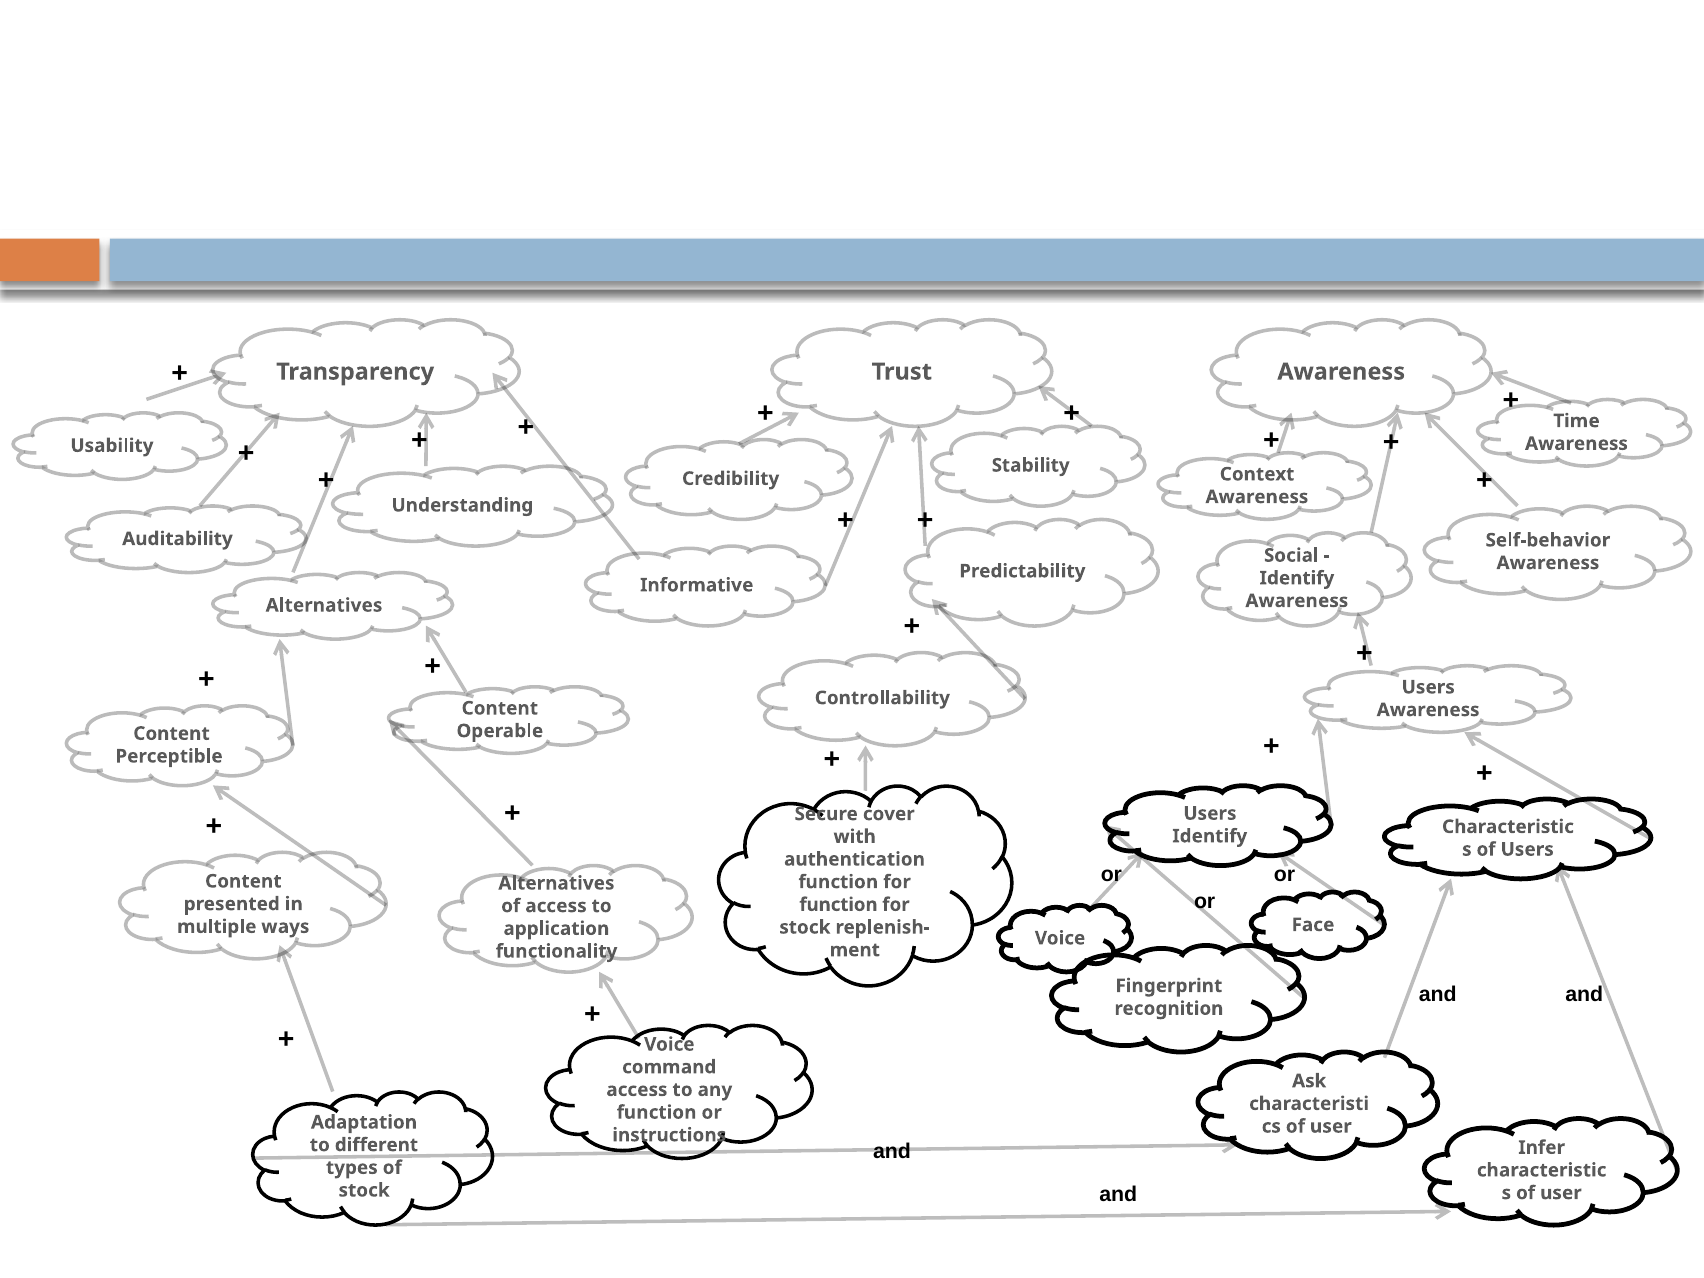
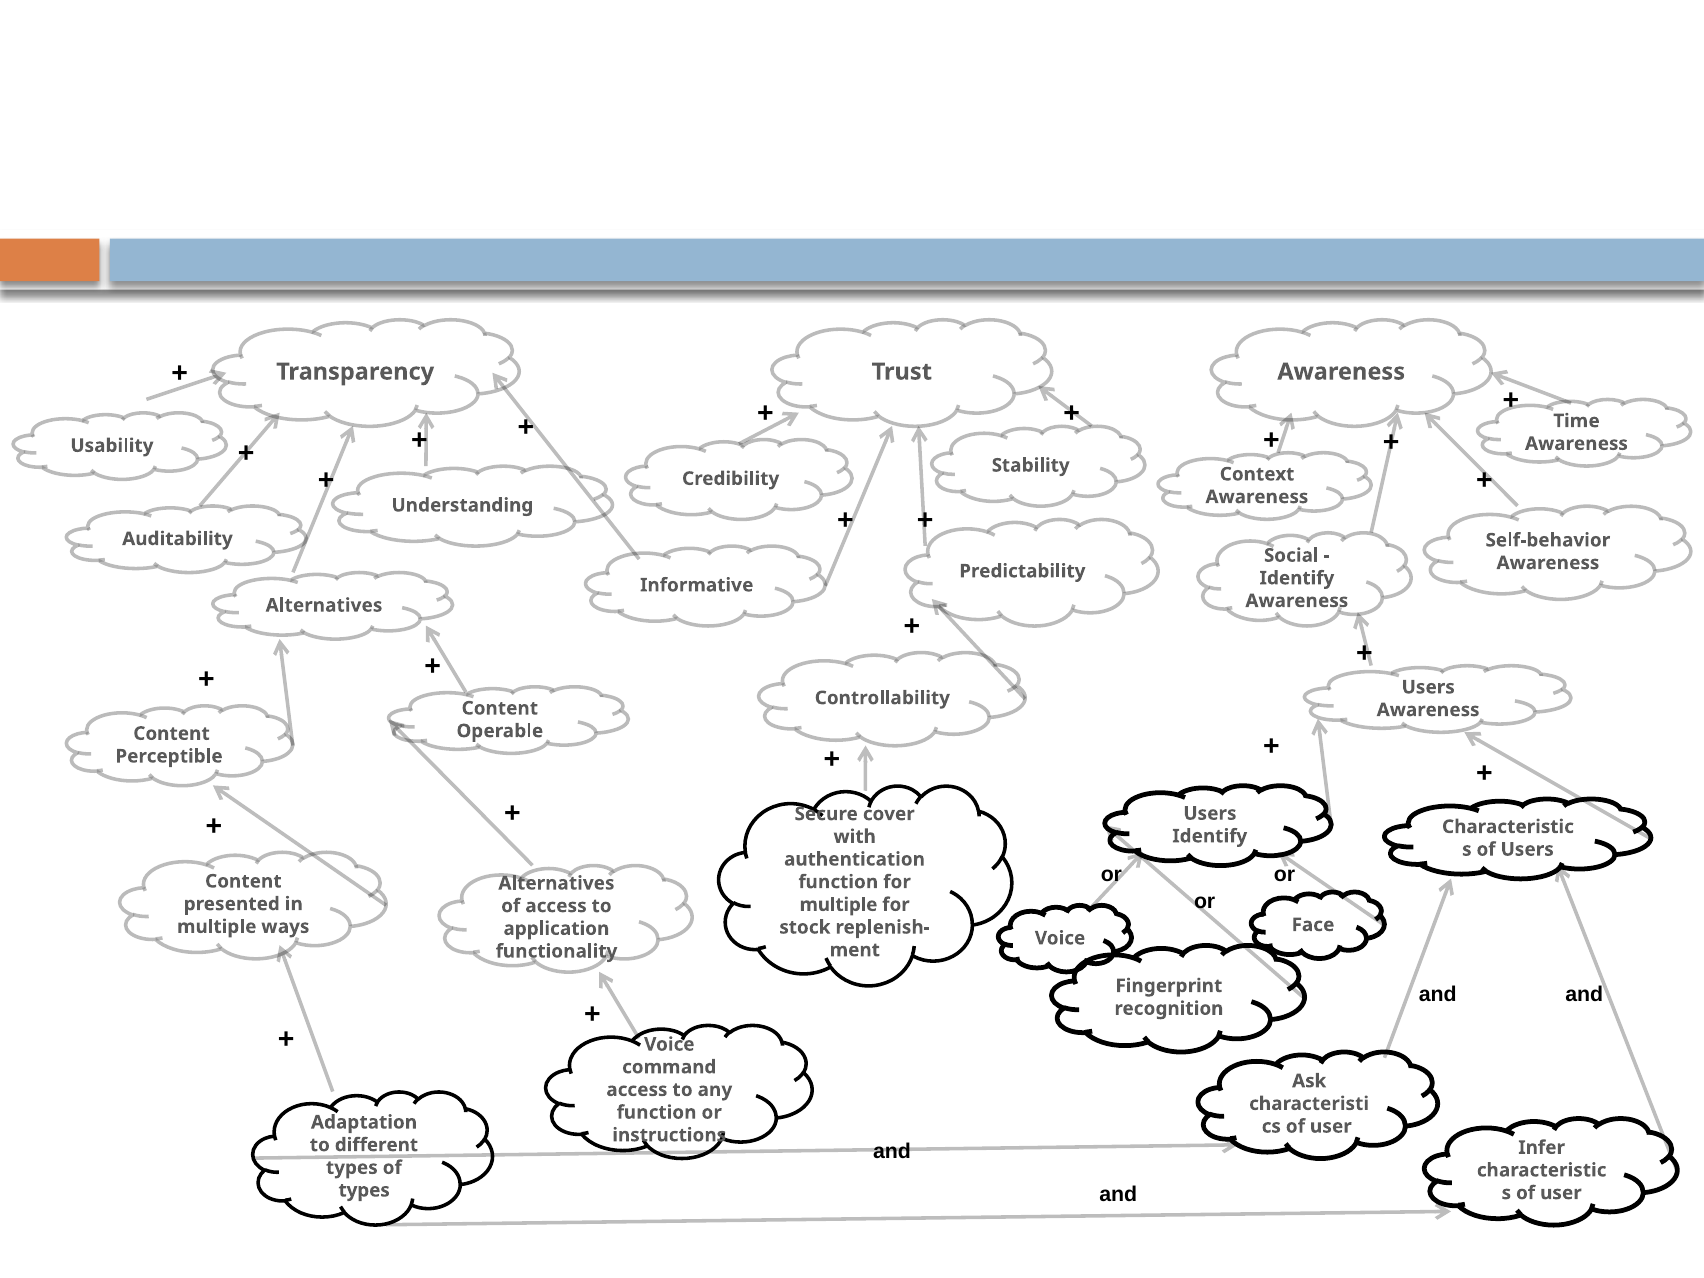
function: function -> multiple (838, 905)
stock: stock -> types (364, 1190)
